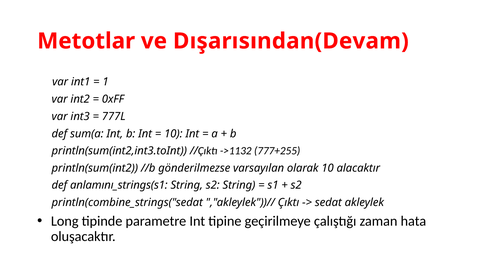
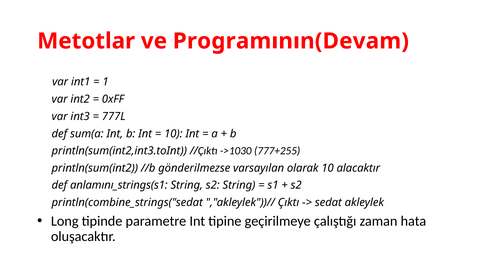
Dışarısından(Devam: Dışarısından(Devam -> Programının(Devam (291, 41)
->1132: ->1132 -> ->1030 (236, 151)
